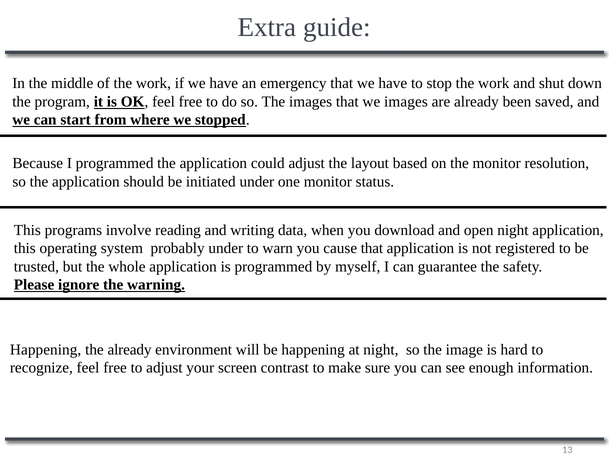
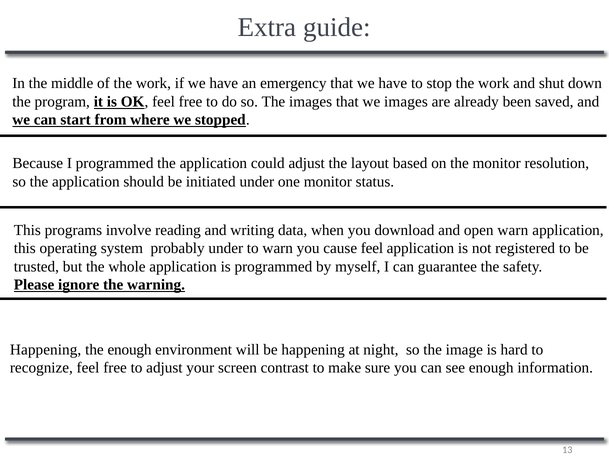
open night: night -> warn (513, 230)
cause that: that -> feel (372, 248)
the already: already -> enough (130, 349)
